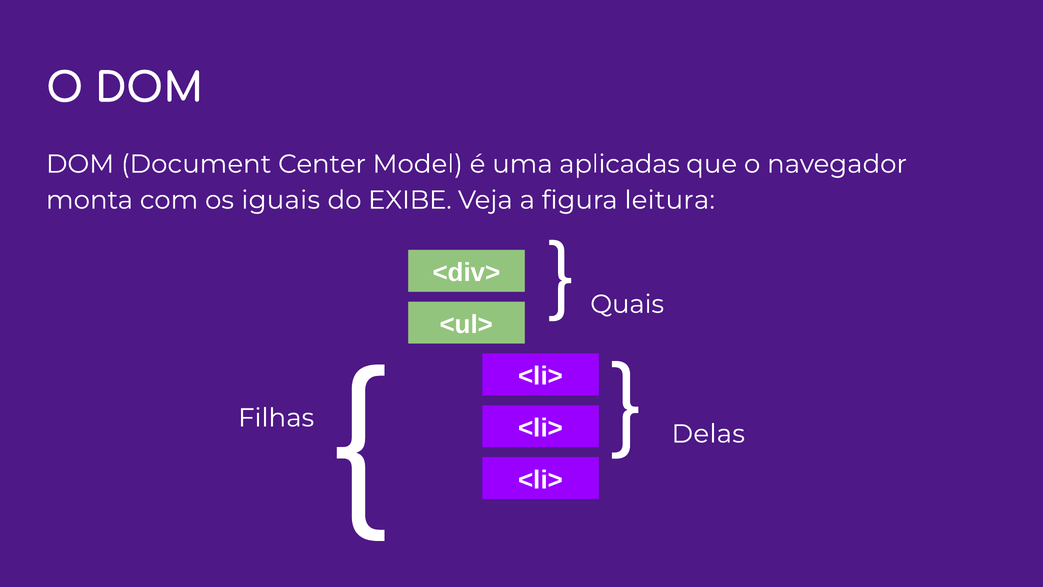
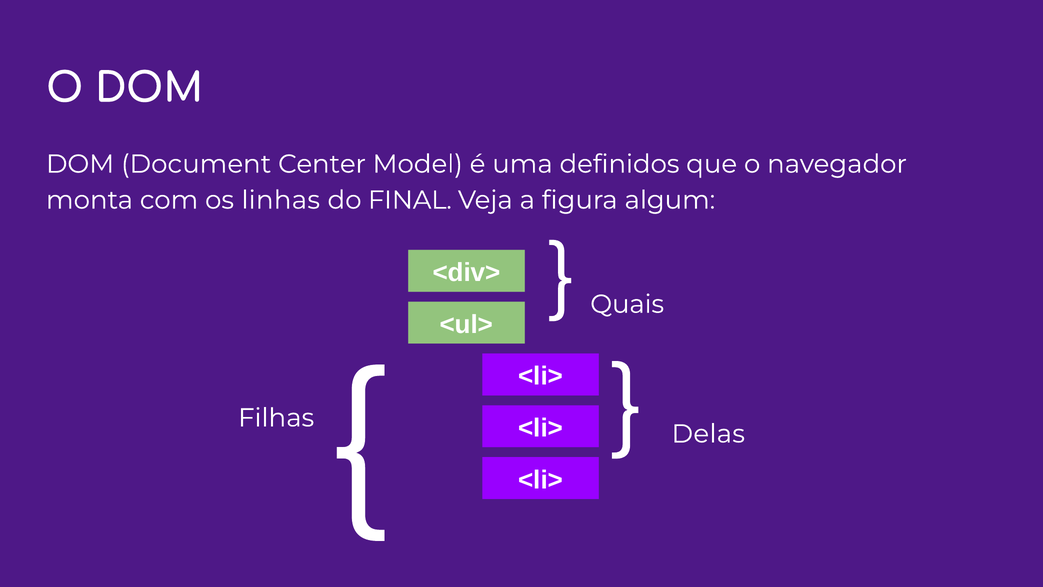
aplicadas: aplicadas -> definidos (620, 164)
iguais: iguais -> linhas (281, 200)
EXIBE: EXIBE -> FINAL (410, 200)
leitura: leitura -> algum (670, 200)
